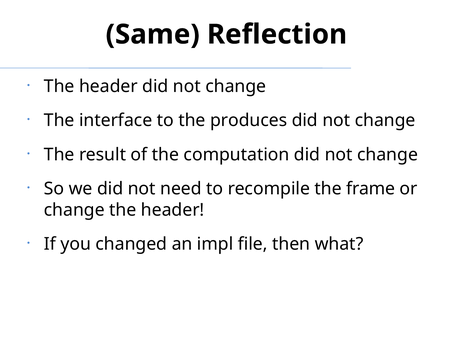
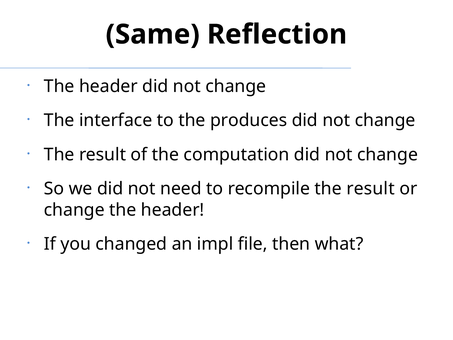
recompile the frame: frame -> result (371, 189)
